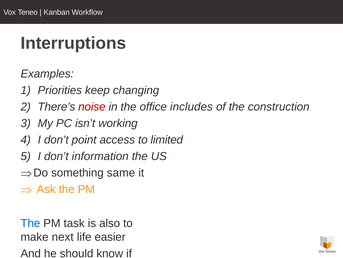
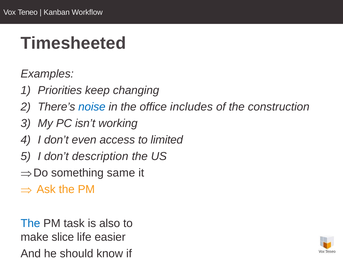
Interruptions: Interruptions -> Timesheeted (73, 43)
noise colour: red -> blue (92, 107)
point: point -> even (84, 139)
information: information -> description (100, 156)
next: next -> slice (63, 236)
